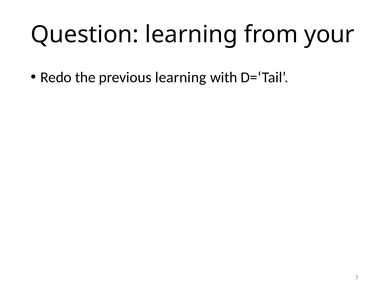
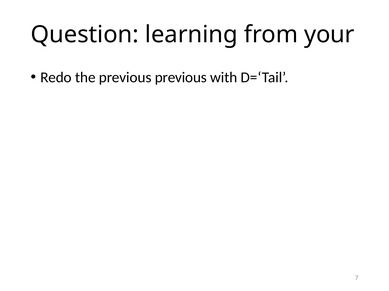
previous learning: learning -> previous (181, 78)
